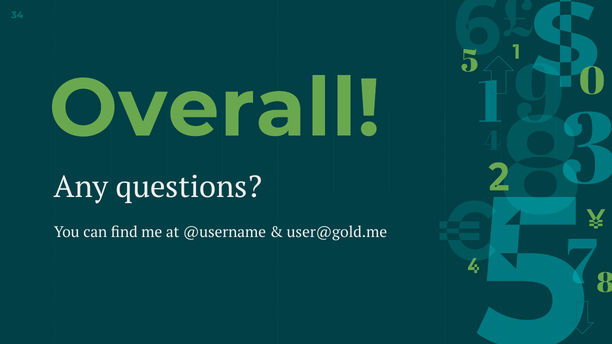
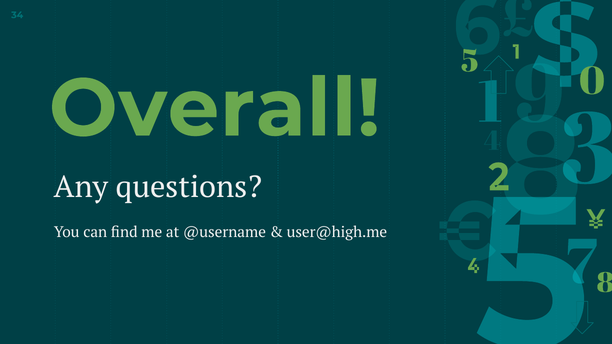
user@gold.me: user@gold.me -> user@high.me (337, 232)
